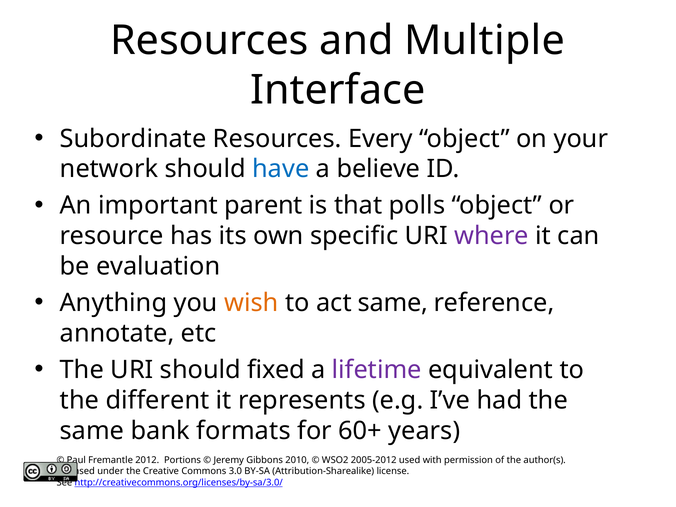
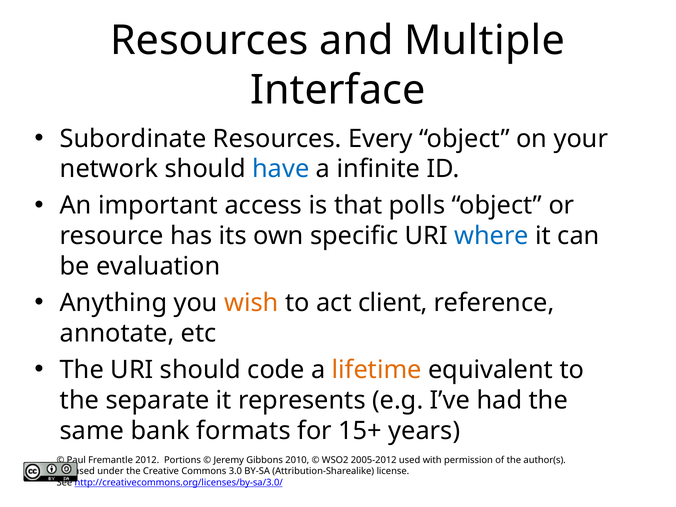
believe: believe -> infinite (378, 169)
parent: parent -> access (263, 206)
where colour: purple -> blue (492, 236)
act same: same -> client (393, 303)
fixed: fixed -> code (276, 370)
lifetime colour: purple -> orange (377, 370)
different: different -> separate (158, 400)
60+: 60+ -> 15+ (360, 431)
